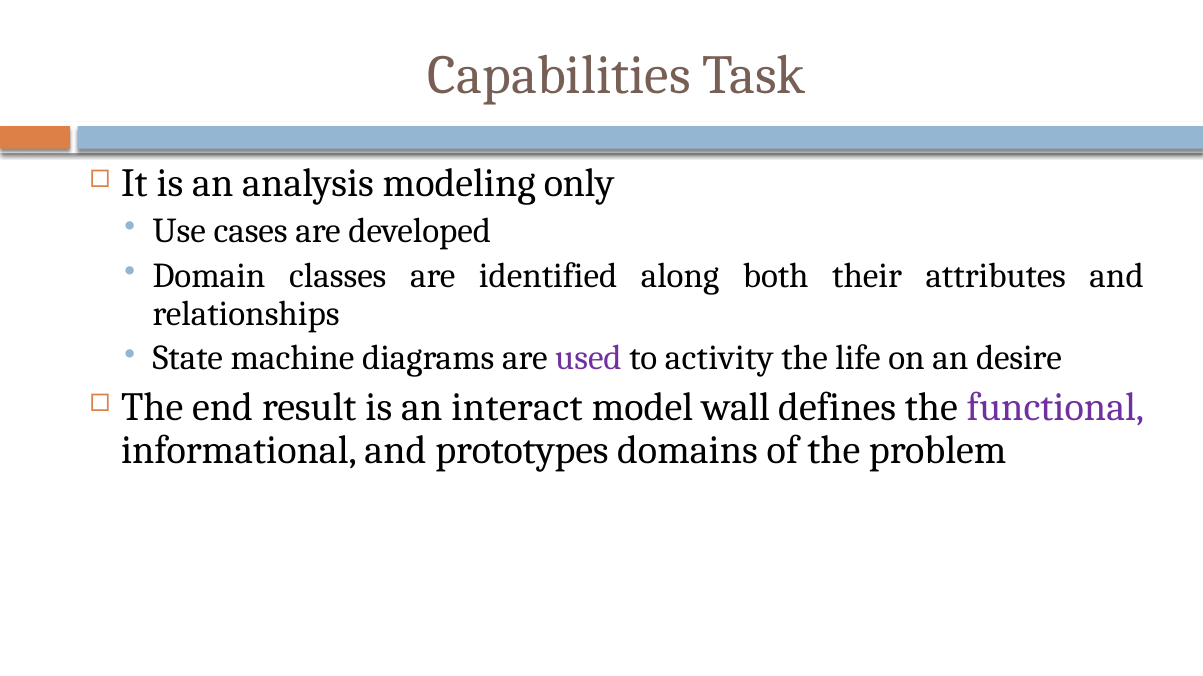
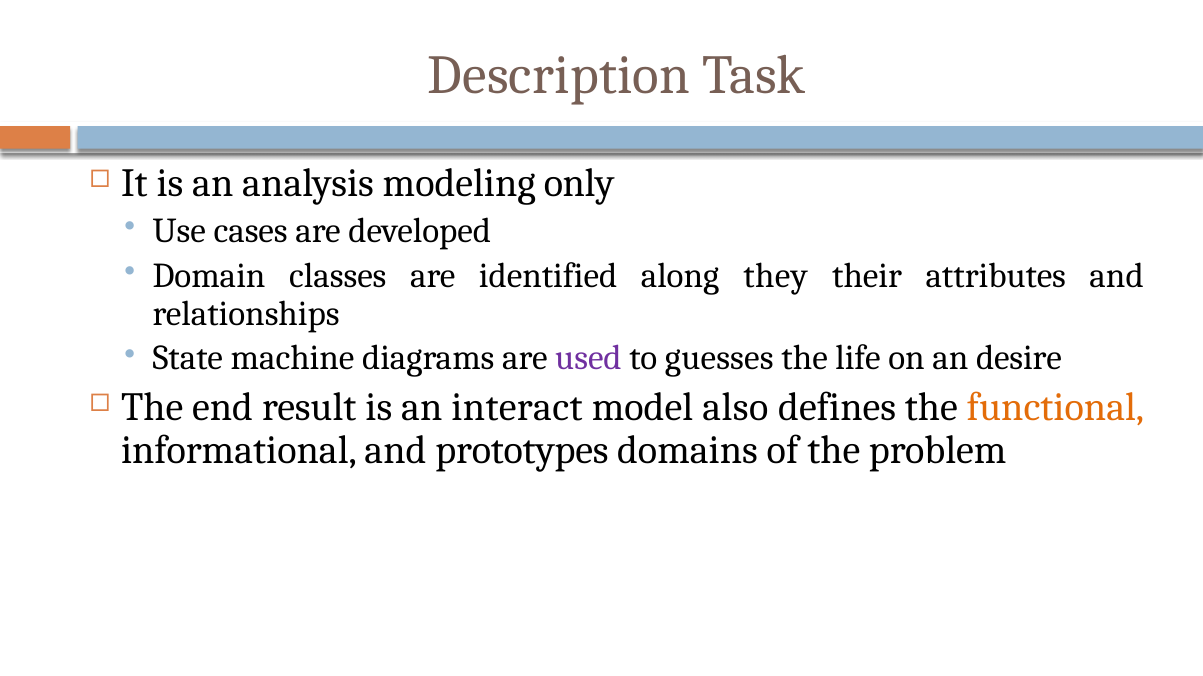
Capabilities: Capabilities -> Description (559, 75)
both: both -> they (776, 276)
activity: activity -> guesses (719, 359)
wall: wall -> also (735, 408)
functional colour: purple -> orange (1055, 408)
